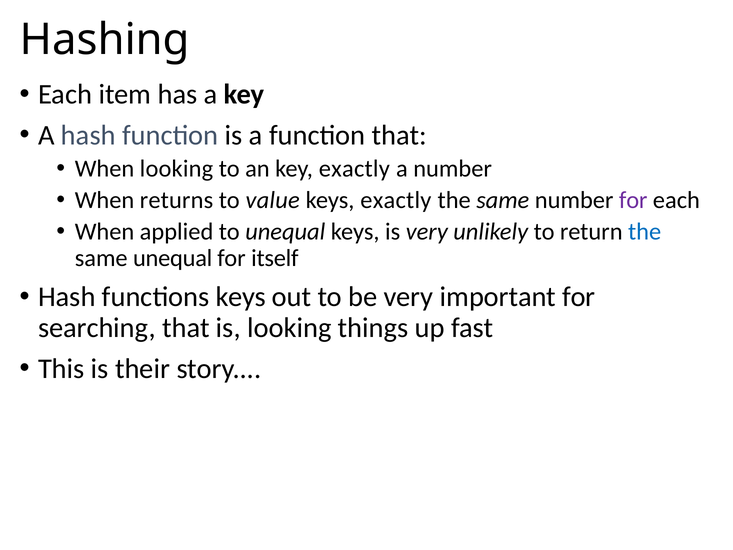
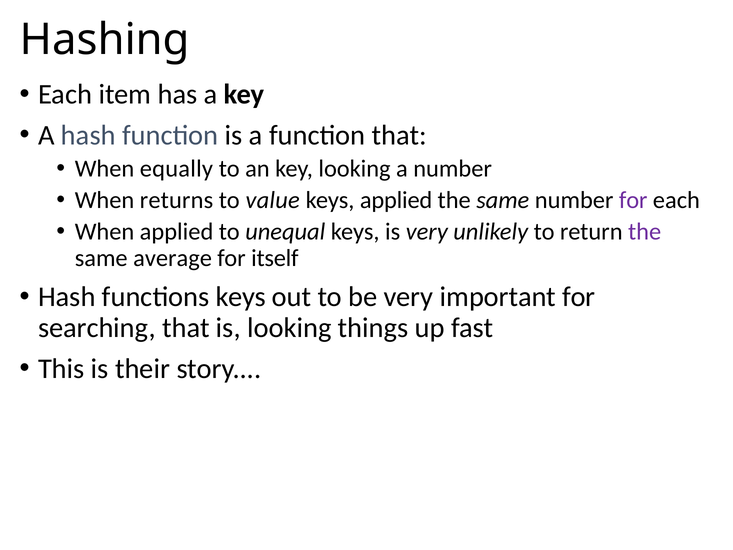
When looking: looking -> equally (176, 169)
key exactly: exactly -> looking (355, 169)
keys exactly: exactly -> applied (396, 200)
the colour: blue -> purple (645, 232)
same unequal: unequal -> average (173, 258)
